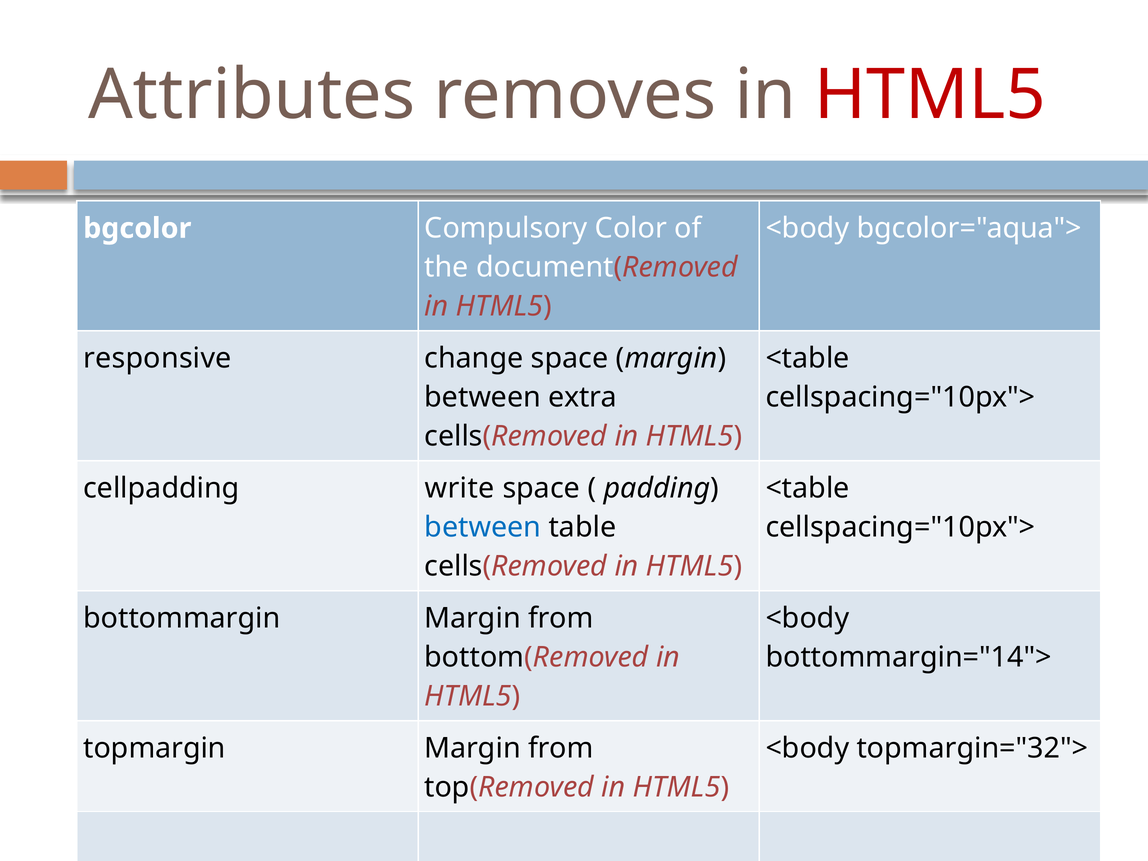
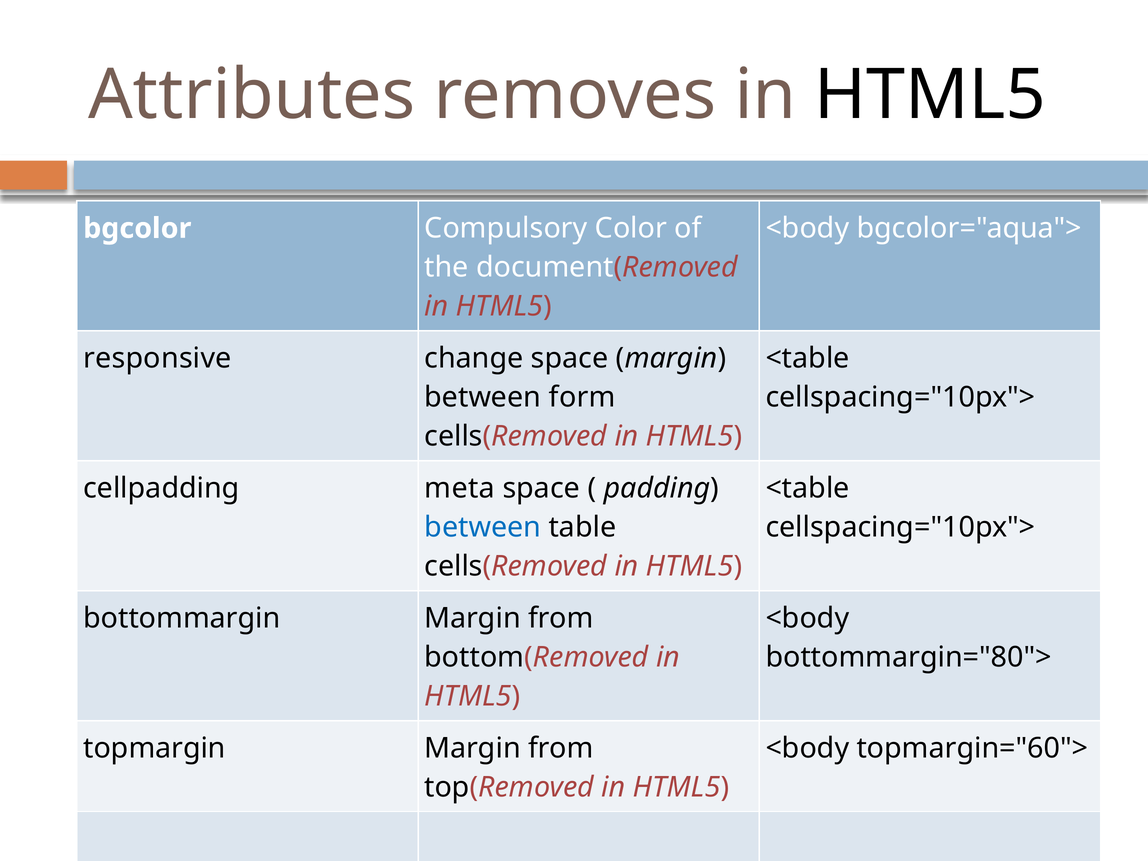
HTML5 colour: red -> black (930, 95)
extra: extra -> form (582, 397)
write: write -> meta (460, 488)
bottommargin="14">: bottommargin="14"> -> bottommargin="80"> (909, 657)
topmargin="32">: topmargin="32"> -> topmargin="60"> (972, 748)
